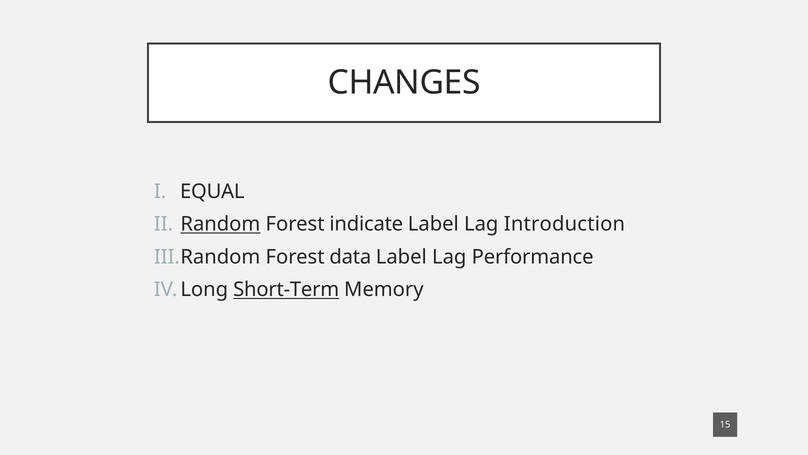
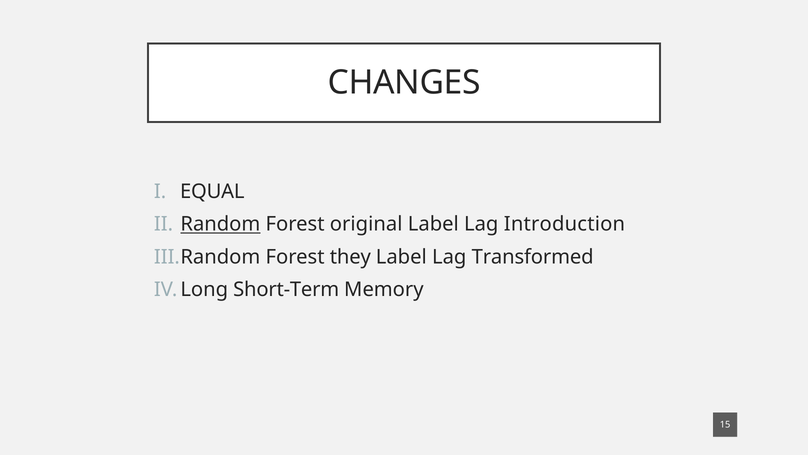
indicate: indicate -> original (366, 224)
data: data -> they (350, 257)
Performance: Performance -> Transformed (533, 257)
Short-Term underline: present -> none (286, 289)
